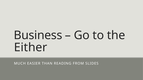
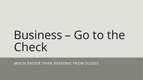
Either: Either -> Check (31, 48)
